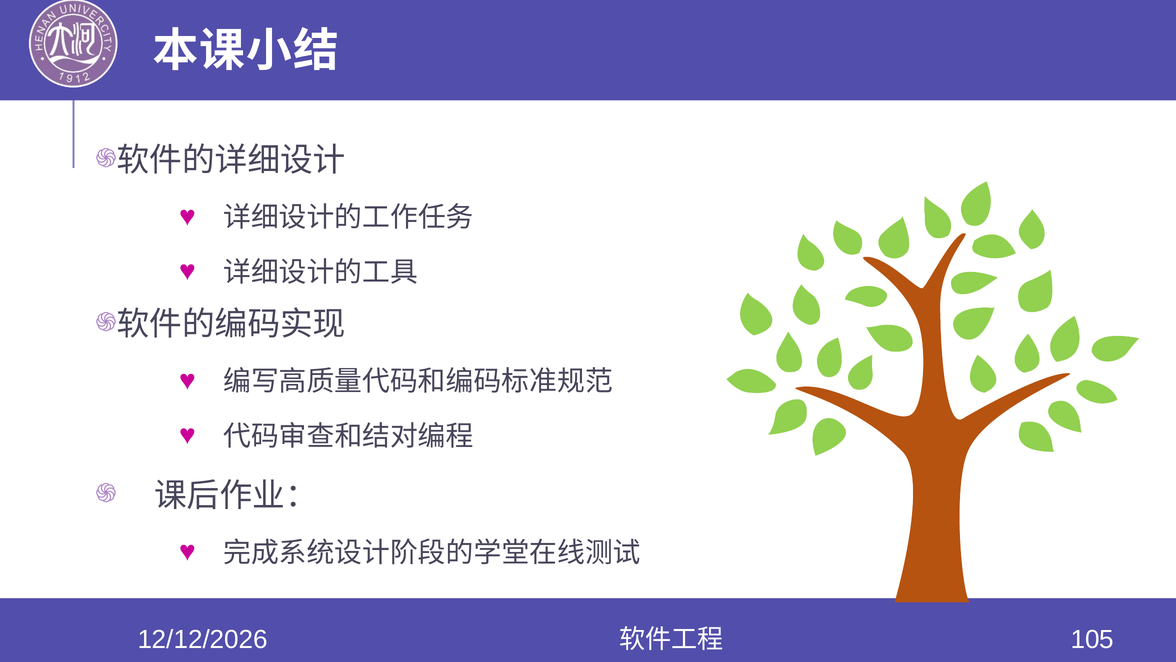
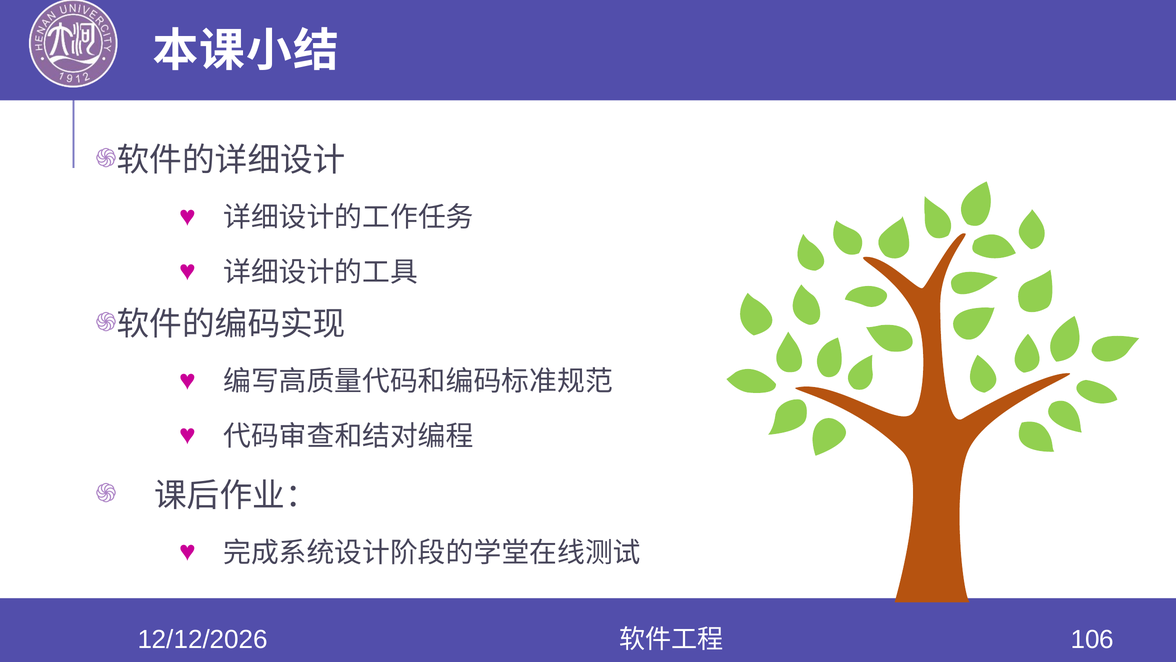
105: 105 -> 106 (1092, 639)
